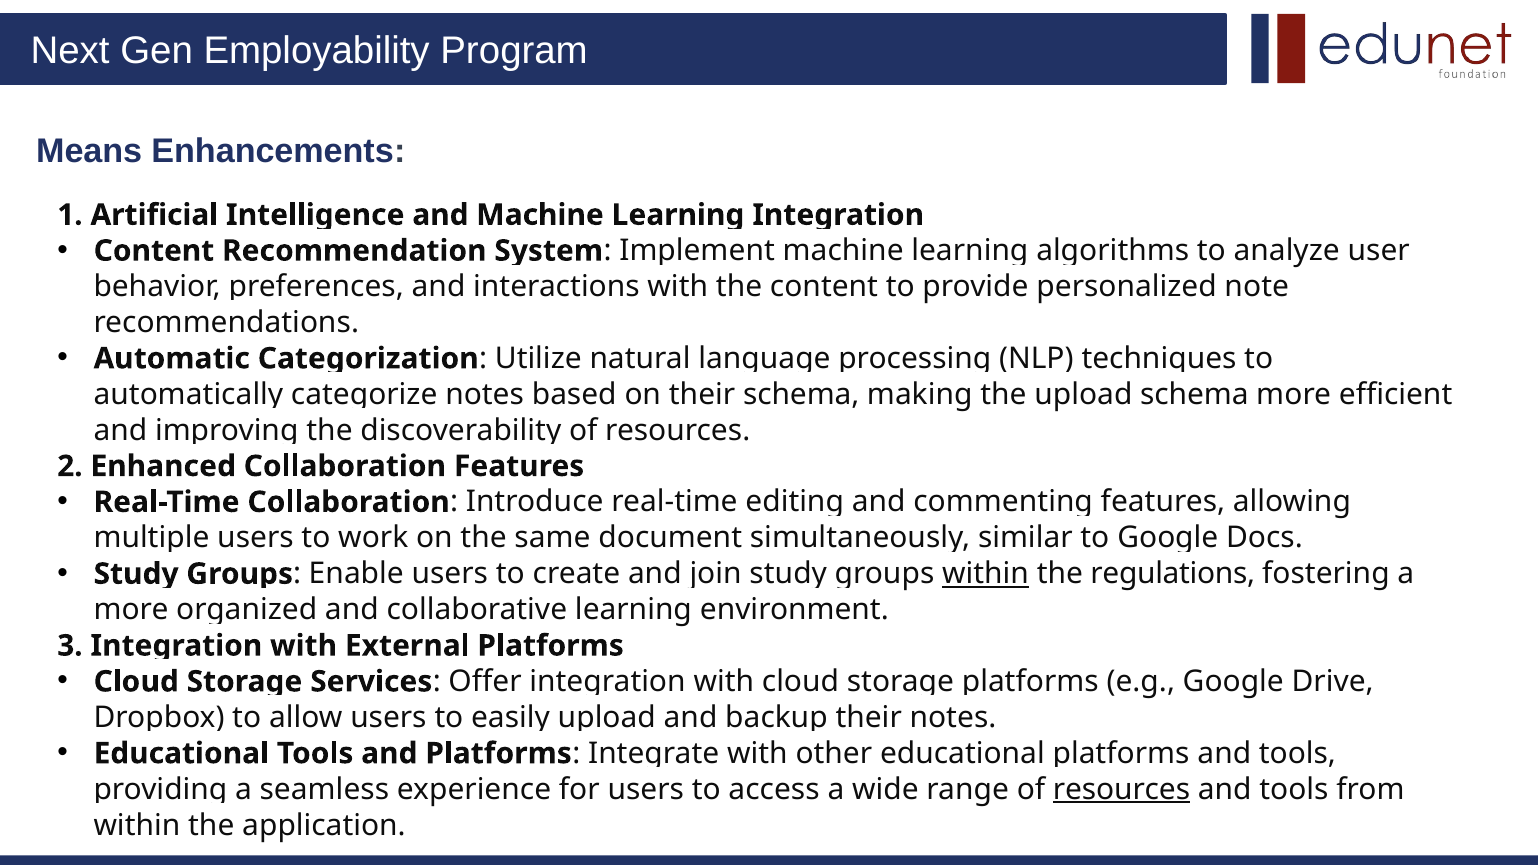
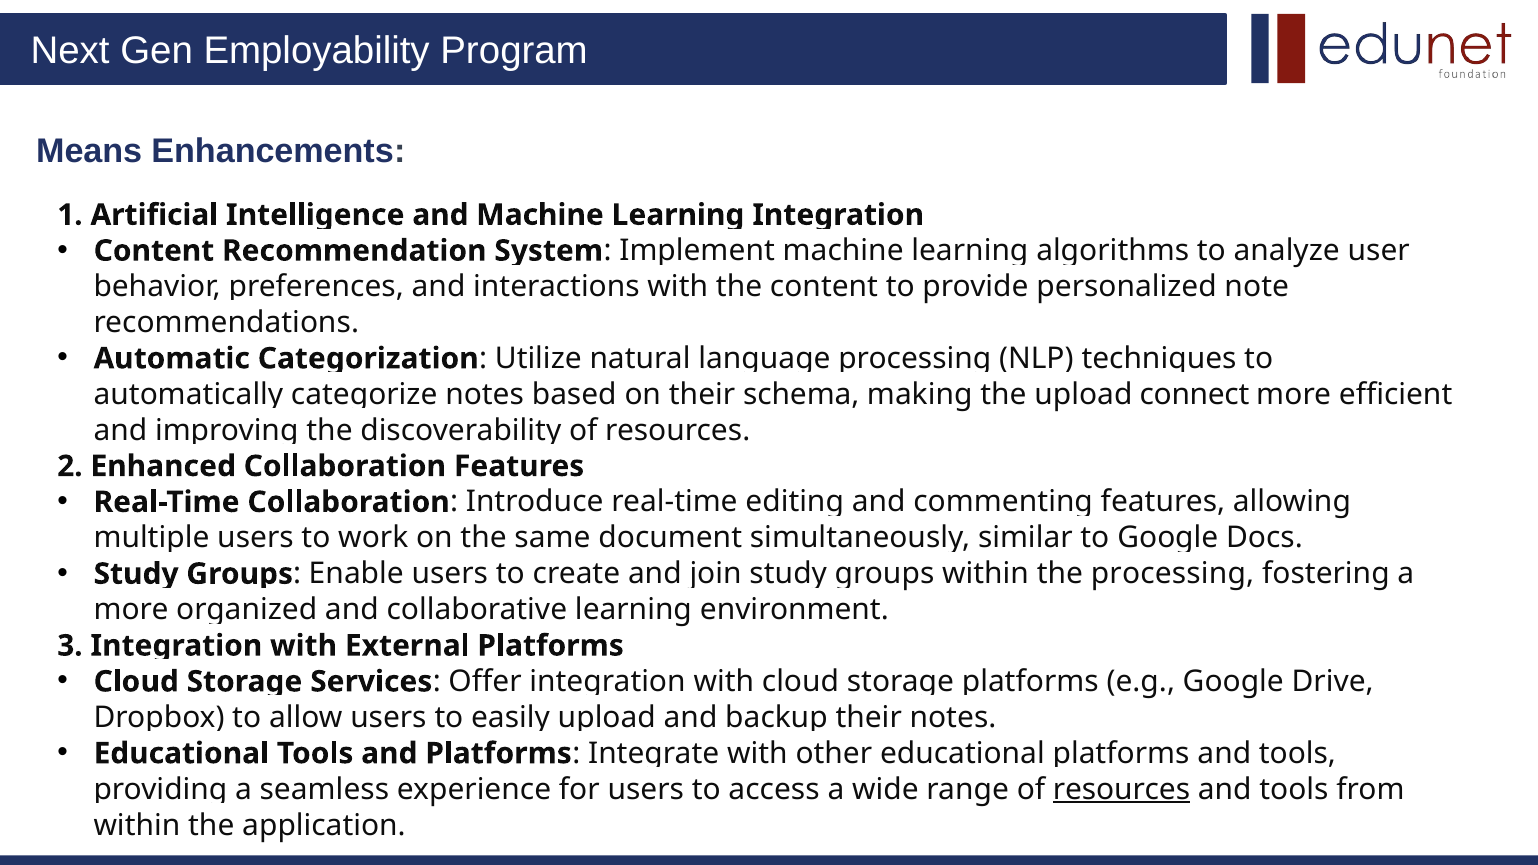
upload schema: schema -> connect (1194, 394)
within underline: present -> none (985, 574)
the regulations: regulations -> processing (1173, 574)
